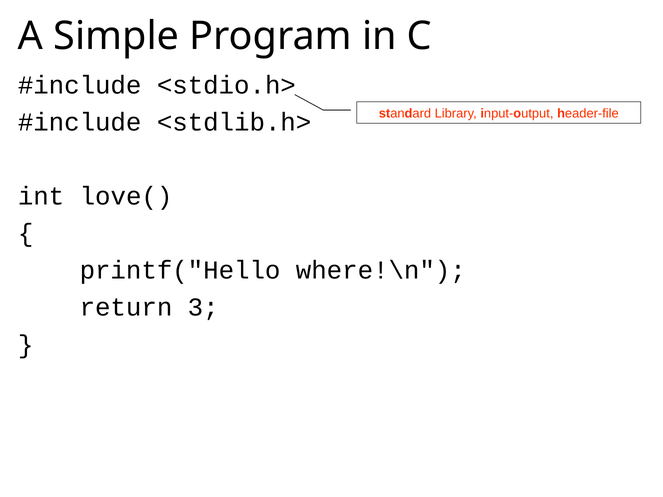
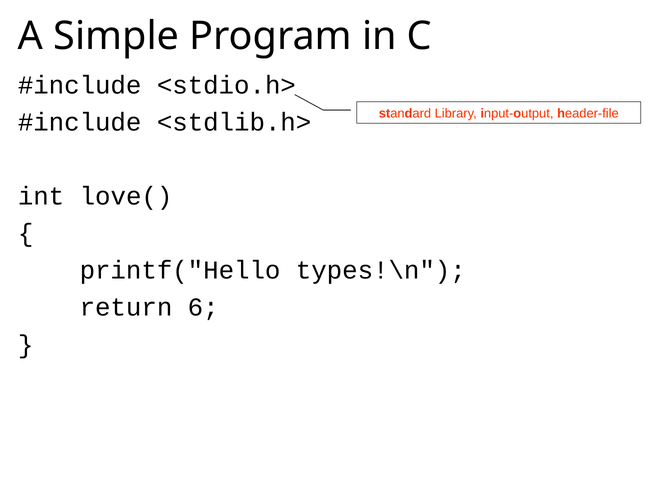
where!\n: where!\n -> types!\n (381, 271)
3: 3 -> 6 (203, 308)
